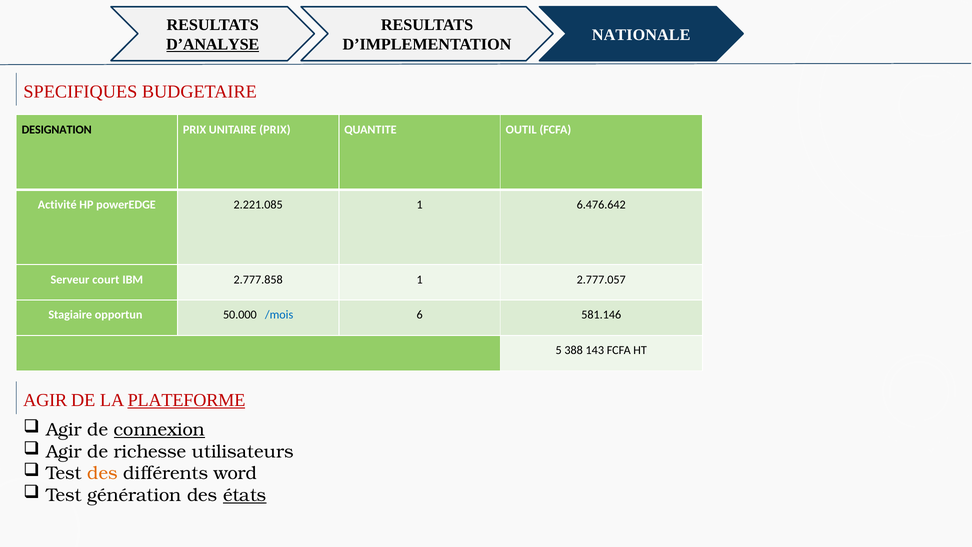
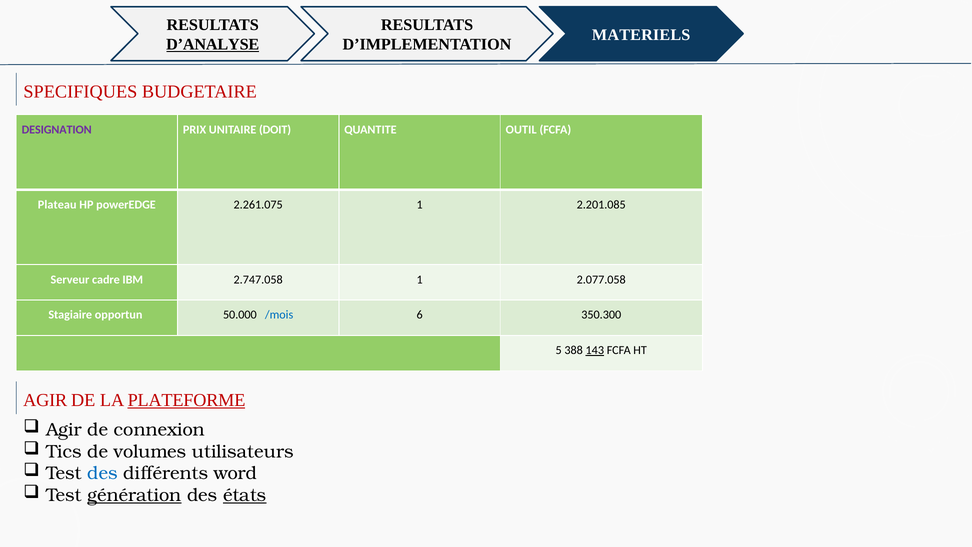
NATIONALE: NATIONALE -> MATERIELS (641, 35)
DESIGNATION colour: black -> purple (57, 129)
UNITAIRE PRIX: PRIX -> DOIT (275, 129)
Activité: Activité -> Plateau (57, 204)
2.221.085: 2.221.085 -> 2.261.075 (258, 204)
6.476.642: 6.476.642 -> 2.201.085 (601, 204)
court: court -> cadre (106, 279)
2.777.858: 2.777.858 -> 2.747.058 (258, 279)
2.777.057: 2.777.057 -> 2.077.058 (601, 279)
581.146: 581.146 -> 350.300 (601, 315)
143 underline: none -> present (595, 350)
connexion underline: present -> none (159, 429)
Agir: Agir -> Tics (64, 451)
richesse: richesse -> volumes (150, 451)
des colour: orange -> blue (102, 473)
génération underline: none -> present (134, 495)
